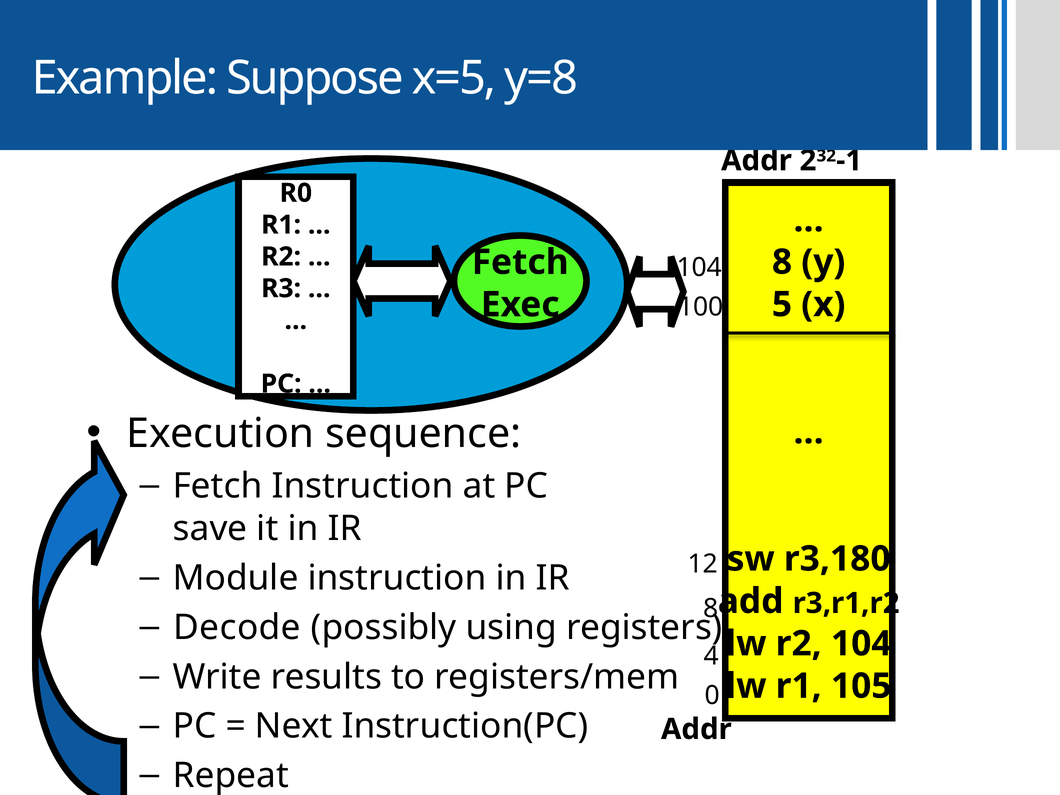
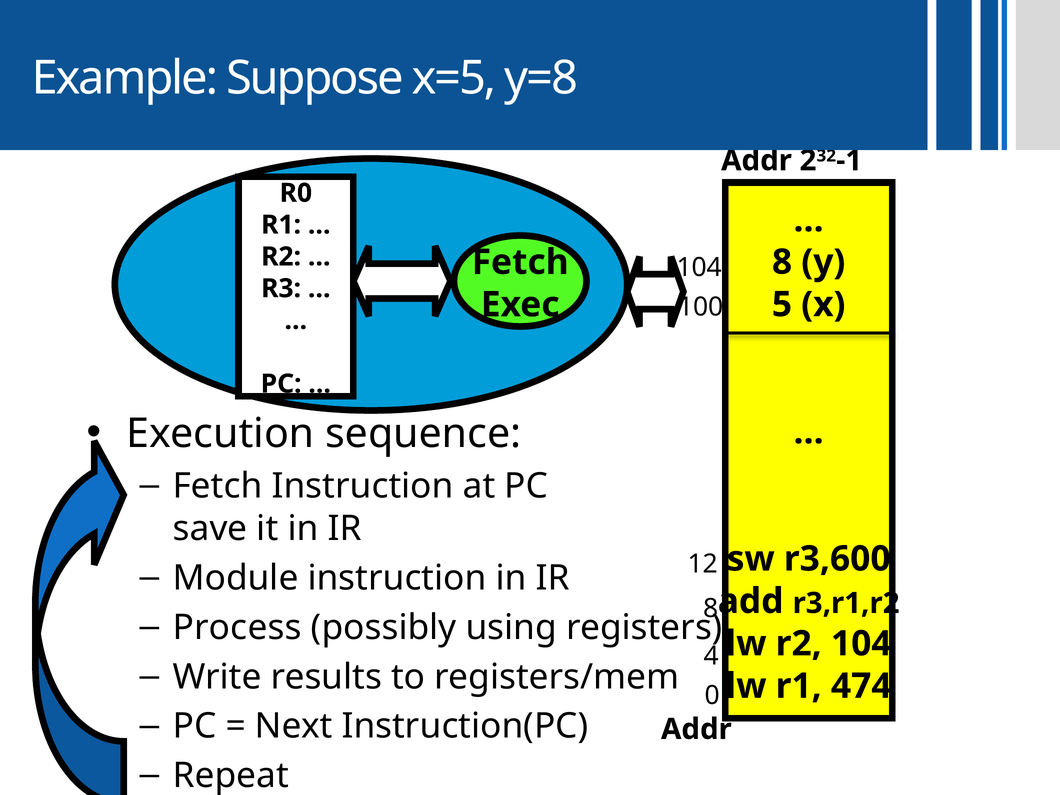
r3,180: r3,180 -> r3,600 (837, 559)
Decode: Decode -> Process (237, 627)
105: 105 -> 474 (861, 686)
